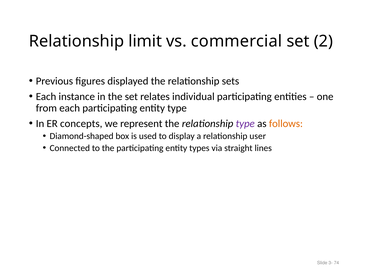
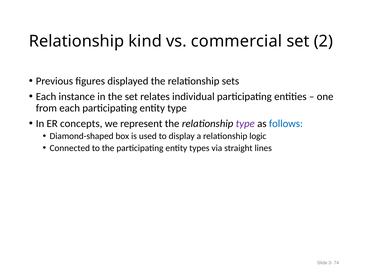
limit: limit -> kind (145, 41)
follows colour: orange -> blue (286, 123)
user: user -> logic (258, 136)
